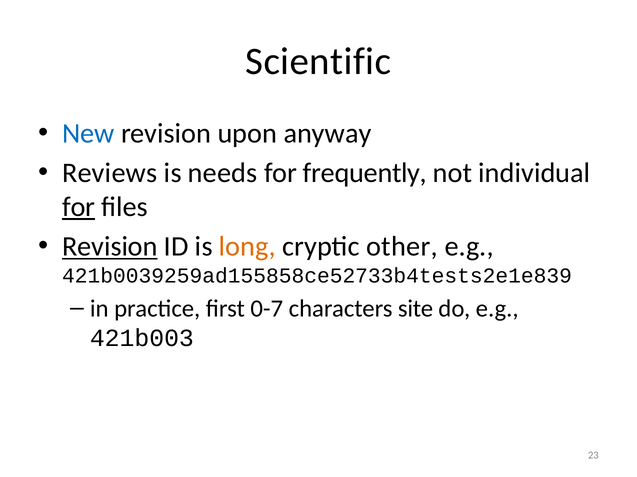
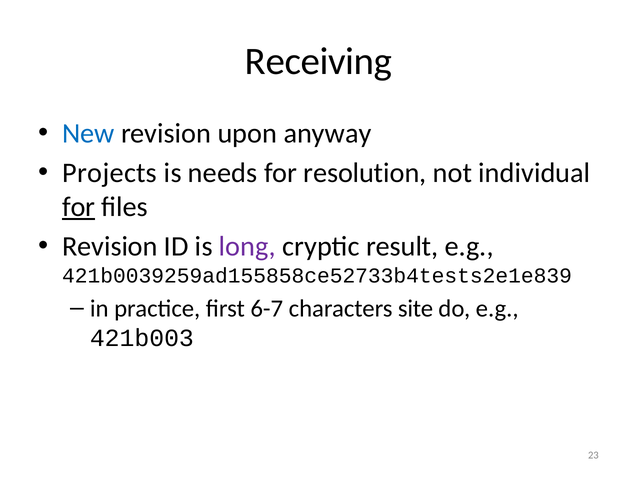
Scientific: Scientific -> Receiving (319, 62)
Reviews: Reviews -> Projects (110, 173)
frequently: frequently -> resolution (365, 173)
Revision underline: present -> none (110, 247)
long colour: orange -> purple (247, 247)
other: other -> result (402, 247)
0-7: 0-7 -> 6-7 (267, 309)
